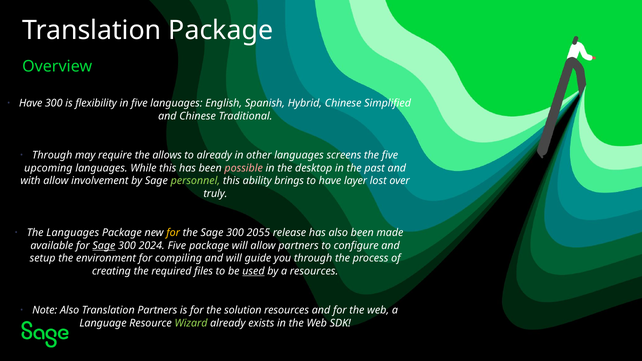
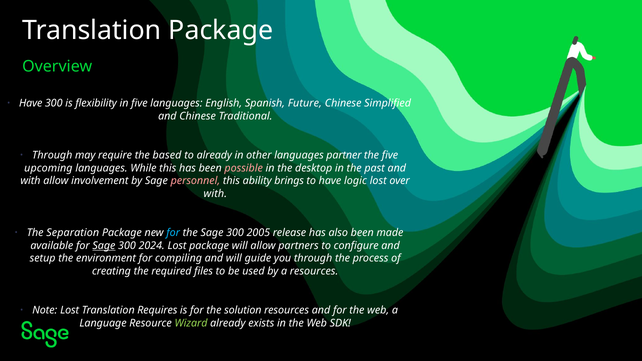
Hybrid: Hybrid -> Future (305, 103)
allows: allows -> based (167, 155)
screens: screens -> partner (344, 155)
personnel colour: light green -> pink (195, 181)
layer: layer -> logic (355, 181)
truly: truly -> with (215, 194)
The Languages: Languages -> Separation (73, 233)
for colour: yellow -> light blue (173, 233)
2055: 2055 -> 2005 (258, 233)
2024 Five: Five -> Lost (177, 246)
used underline: present -> none (253, 271)
Note Also: Also -> Lost (70, 310)
Translation Partners: Partners -> Requires (157, 310)
